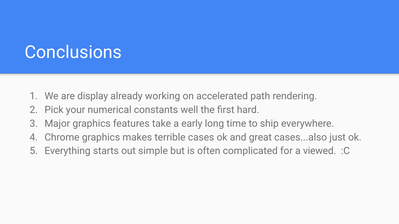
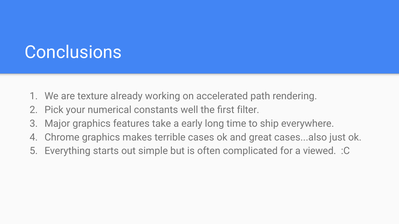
display: display -> texture (93, 96)
hard: hard -> filter (248, 110)
